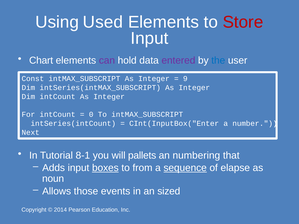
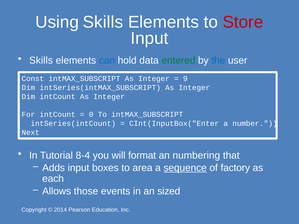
Using Used: Used -> Skills (103, 22)
Chart: Chart -> Skills (41, 61)
can colour: purple -> blue (107, 61)
entered colour: purple -> green (178, 61)
8-1: 8-1 -> 8-4 (83, 156)
pallets: pallets -> format (142, 156)
boxes underline: present -> none (105, 168)
from: from -> area (142, 168)
elapse: elapse -> factory (235, 168)
noun: noun -> each (53, 179)
